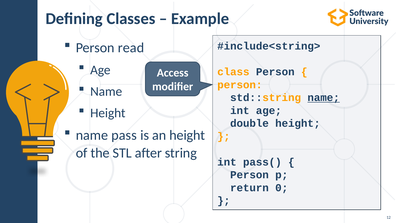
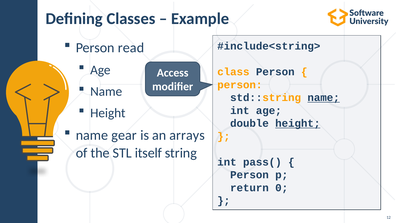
height underline: none -> present (298, 123)
pass: pass -> gear (124, 135)
an height: height -> arrays (187, 135)
after: after -> itself (148, 153)
